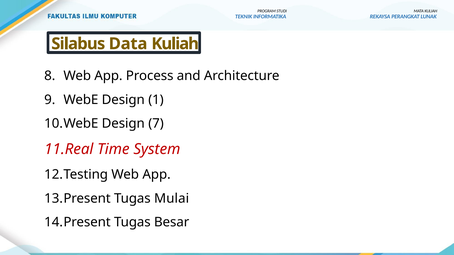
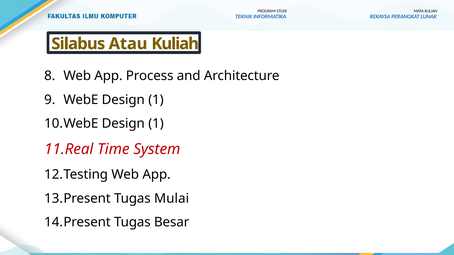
Data: Data -> Atau (128, 44)
7: 7 -> 1 (156, 124)
